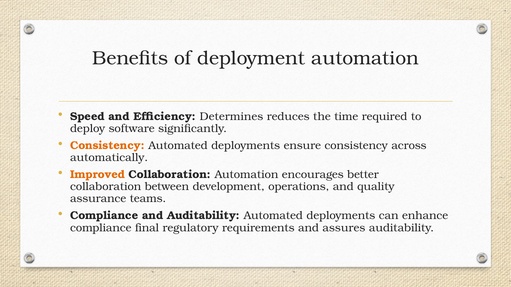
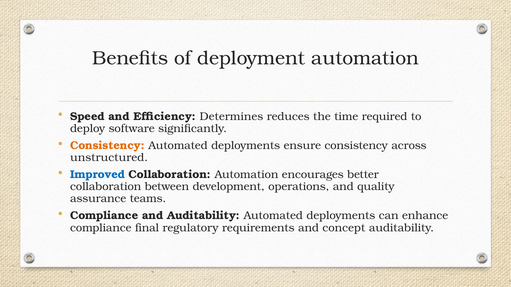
automatically: automatically -> unstructured (109, 158)
Improved colour: orange -> blue (98, 175)
assures: assures -> concept (344, 228)
